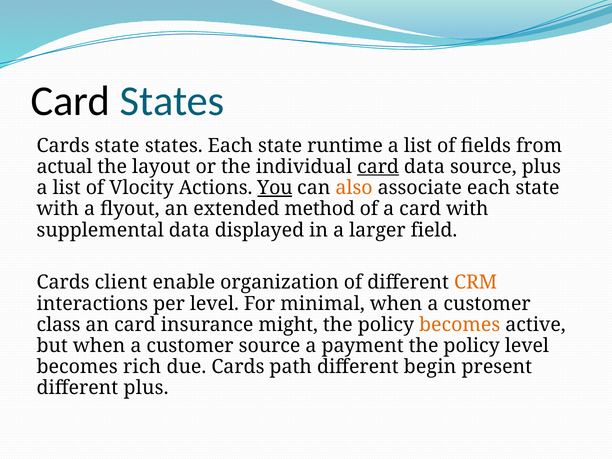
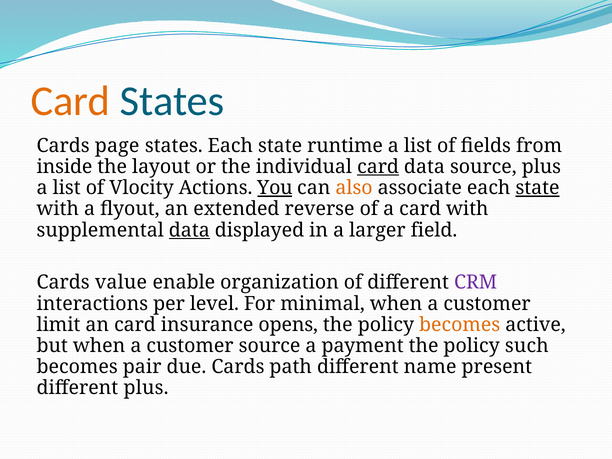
Card colour: black -> orange (70, 101)
Cards state: state -> page (117, 146)
actual: actual -> inside (64, 167)
state underline: none -> present (538, 188)
method: method -> reverse (320, 209)
data underline: none -> present (189, 230)
client: client -> value (121, 283)
CRM colour: orange -> purple (476, 283)
class: class -> limit (59, 325)
might: might -> opens (288, 325)
policy level: level -> such (527, 346)
rich: rich -> pair (142, 367)
begin: begin -> name (430, 367)
